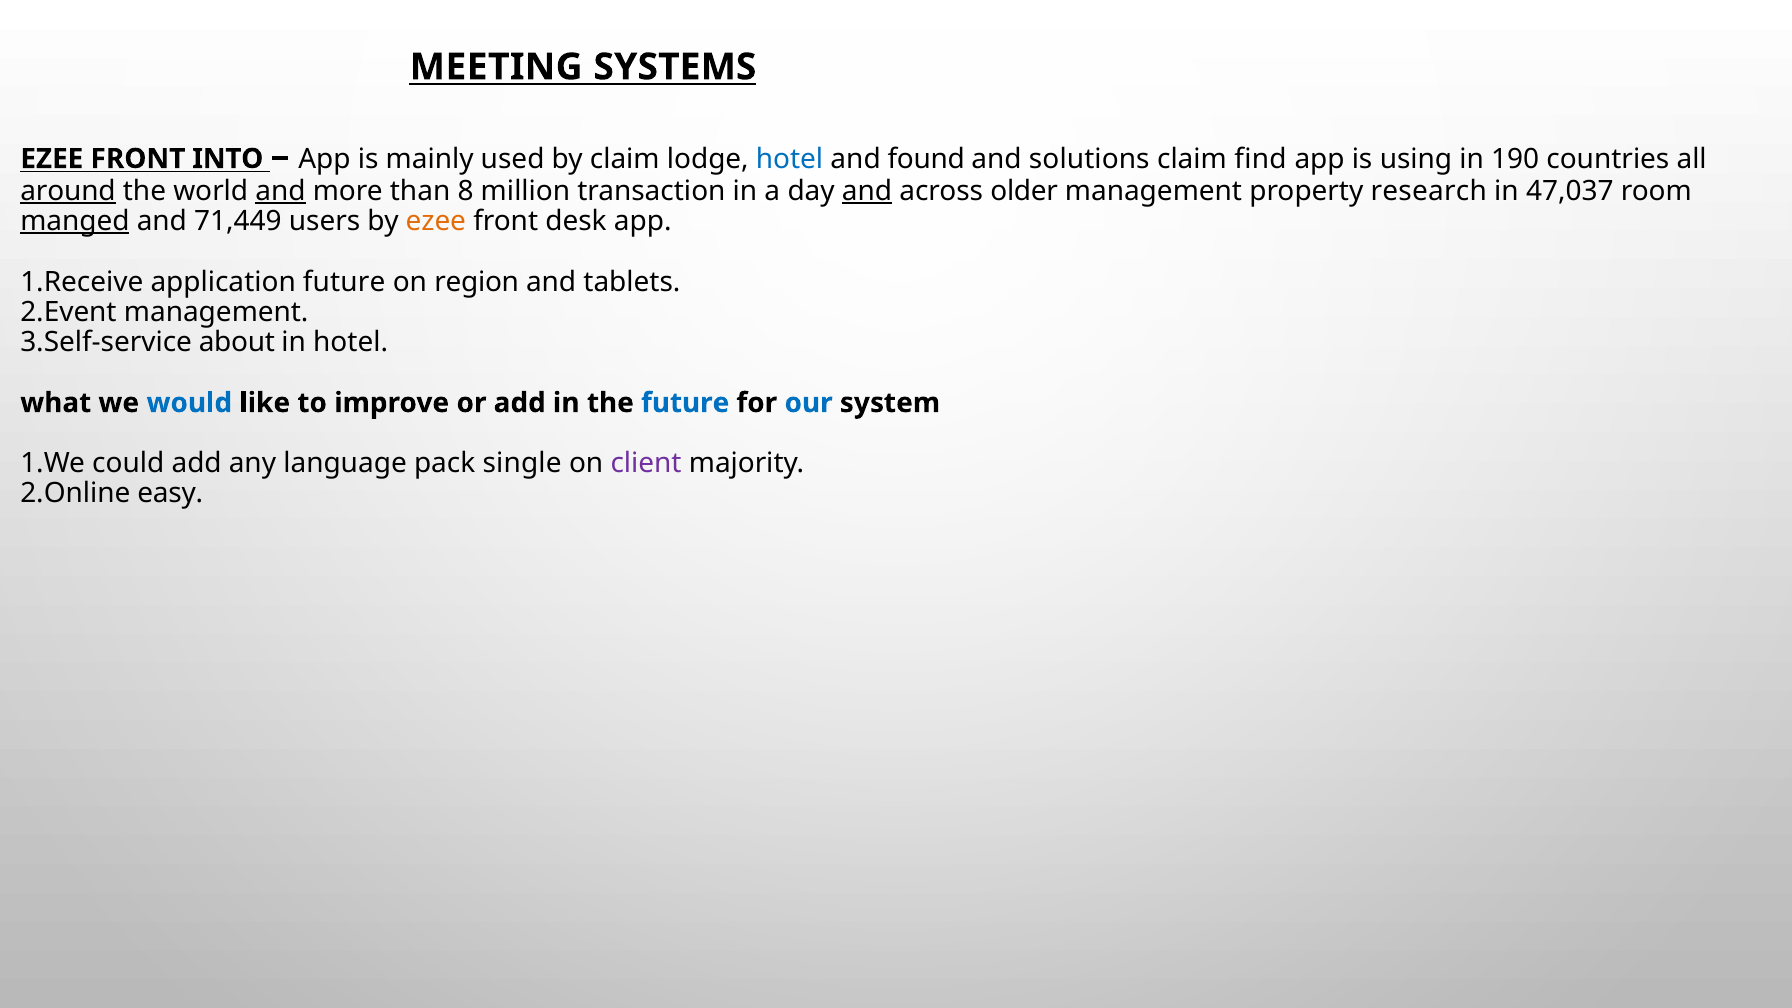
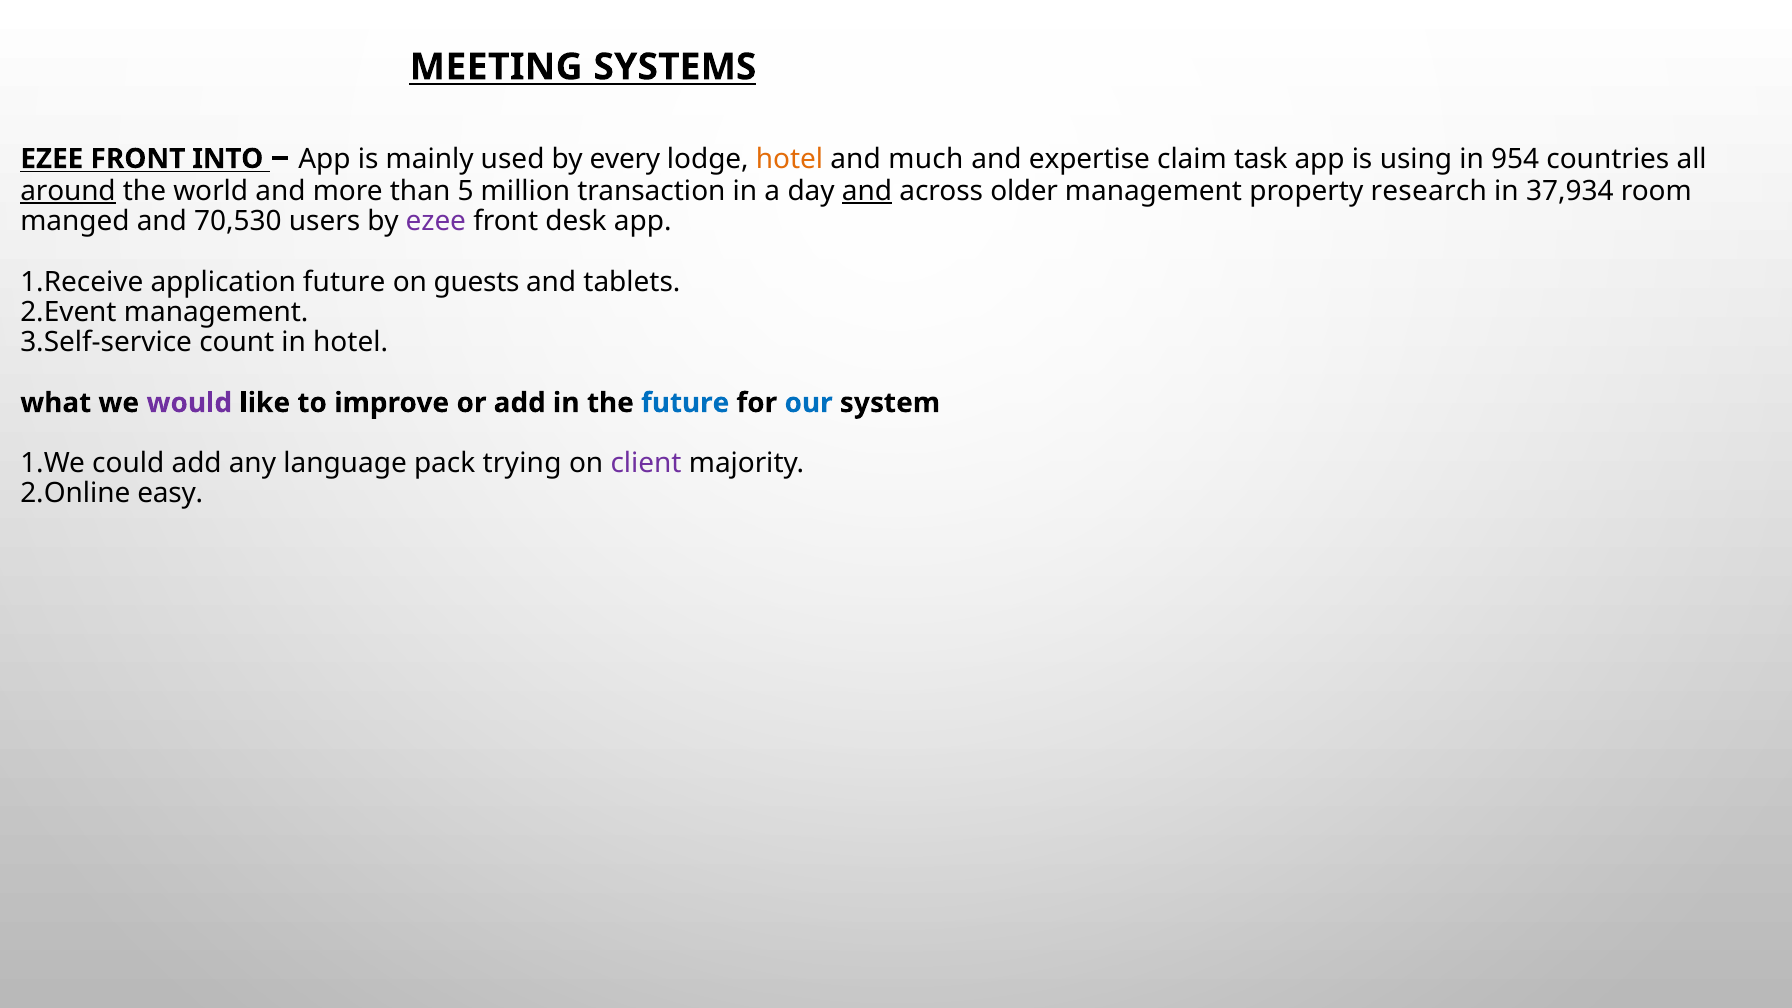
by claim: claim -> every (625, 159)
hotel colour: blue -> orange (790, 159)
found: found -> much (926, 159)
solutions: solutions -> expertise (1089, 159)
find: find -> task (1261, 159)
190: 190 -> 954 (1515, 159)
and underline: present -> none (281, 191)
8: 8 -> 5 (466, 191)
47,037: 47,037 -> 37,934 (1570, 191)
manged underline: present -> none (75, 221)
71,449: 71,449 -> 70,530 (238, 221)
ezee colour: orange -> purple (436, 221)
region: region -> guests (477, 282)
about: about -> count (237, 342)
would colour: blue -> purple (189, 403)
single: single -> trying (522, 463)
